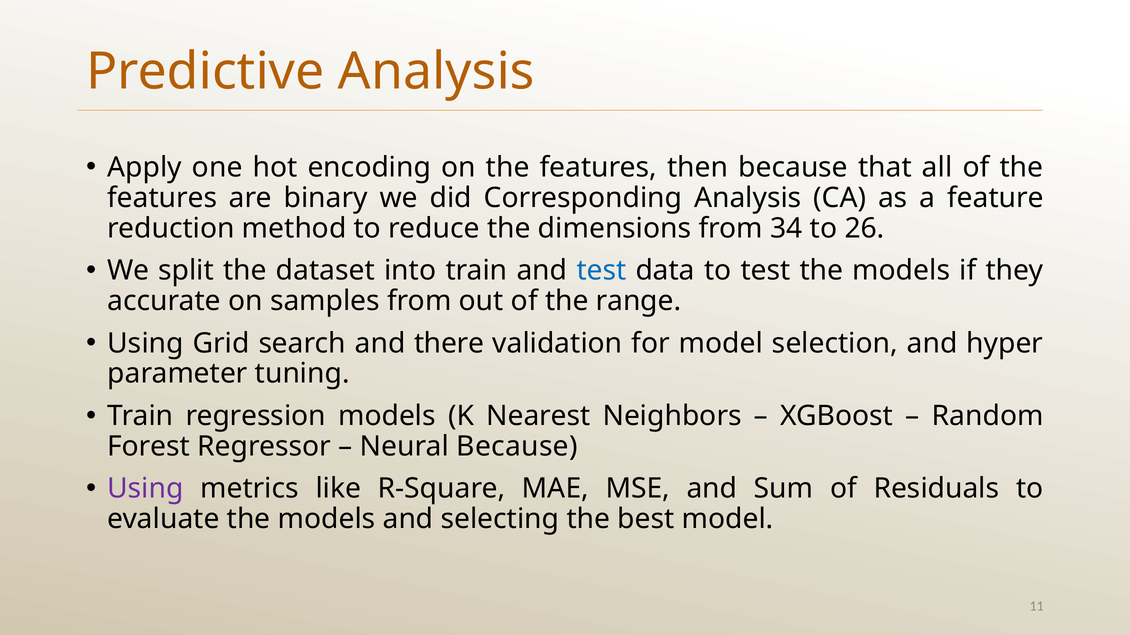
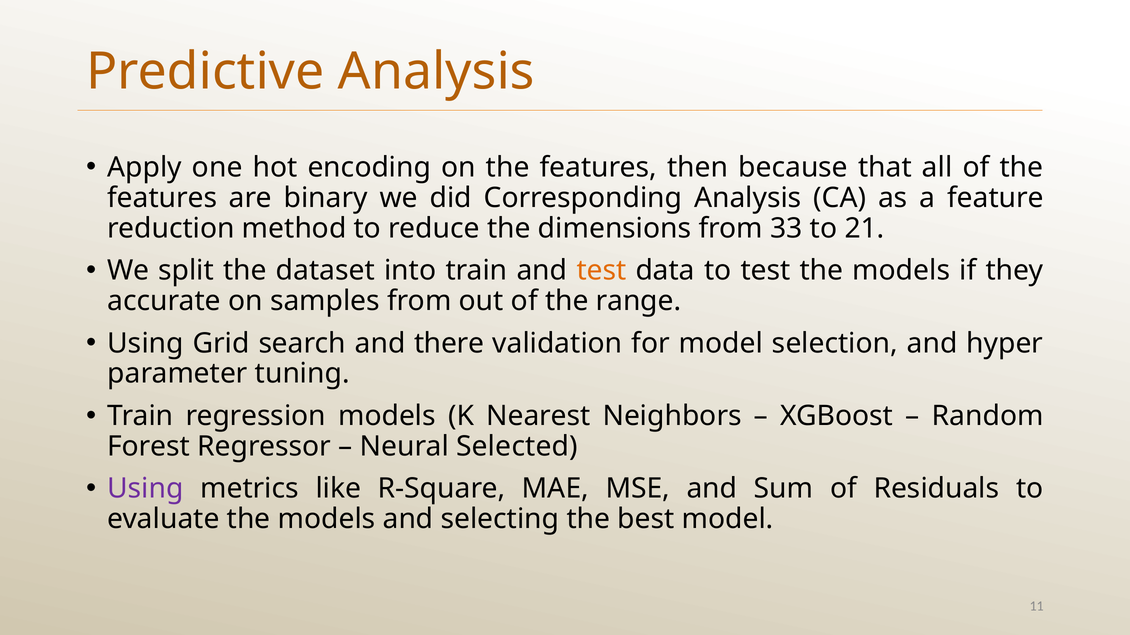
34: 34 -> 33 (786, 228)
26: 26 -> 21 (864, 228)
test colour: blue -> orange (601, 271)
Neural Because: Because -> Selected (517, 447)
